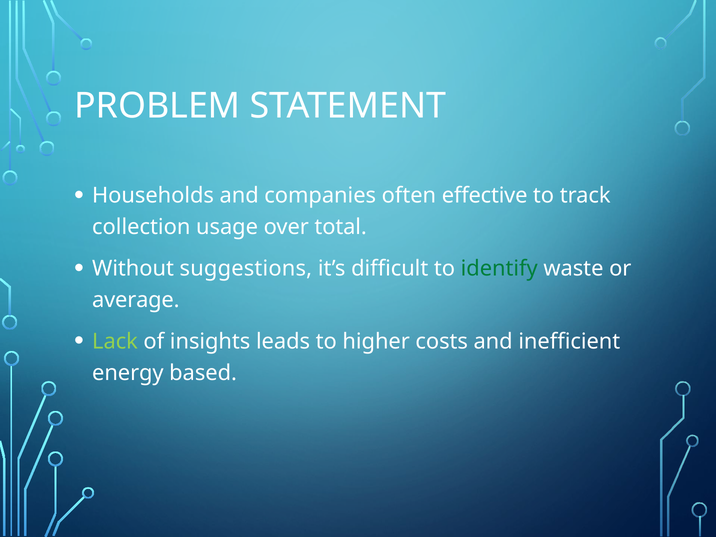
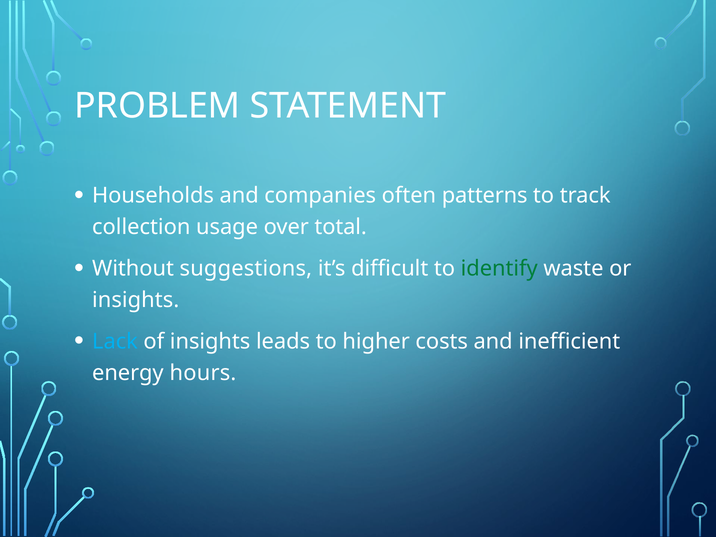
effective: effective -> patterns (485, 196)
average: average -> insights (136, 300)
Lack colour: light green -> light blue (115, 342)
based: based -> hours (203, 373)
